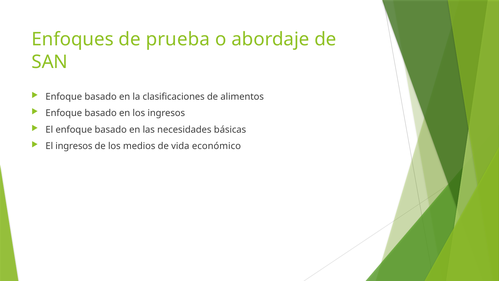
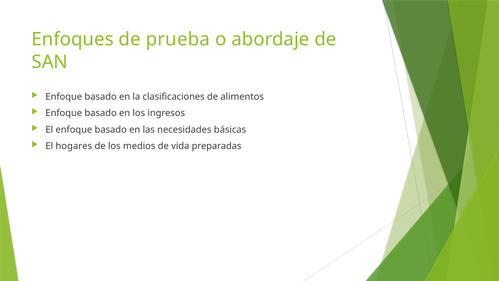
El ingresos: ingresos -> hogares (74, 146)
económico: económico -> preparadas (217, 146)
